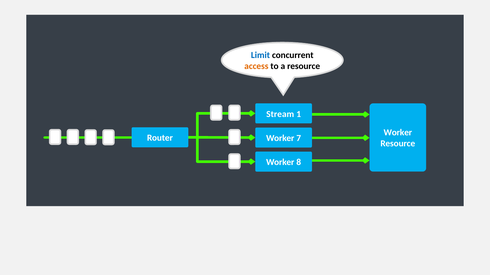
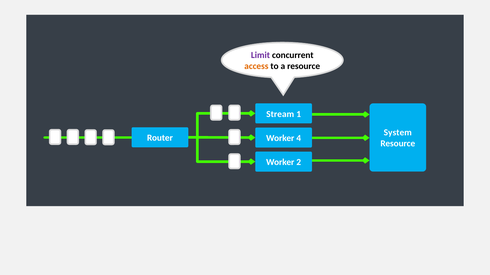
Limit colour: blue -> purple (260, 55)
Worker: Worker -> System (398, 133)
Worker 7: 7 -> 4 (299, 139)
Worker 8: 8 -> 2 (299, 163)
